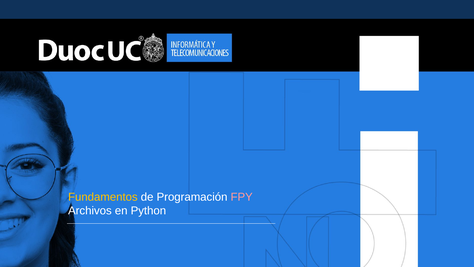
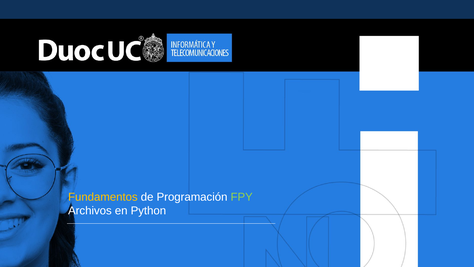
FPY colour: pink -> light green (242, 197)
